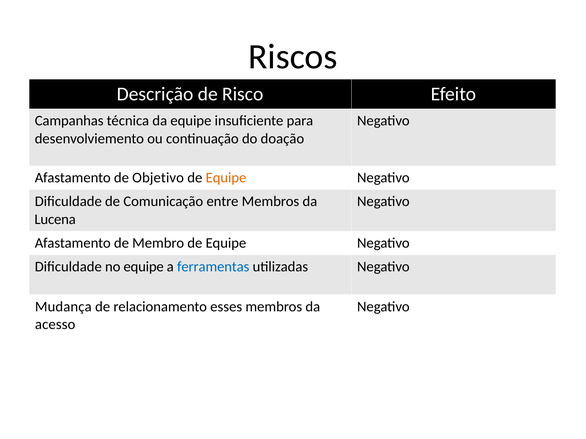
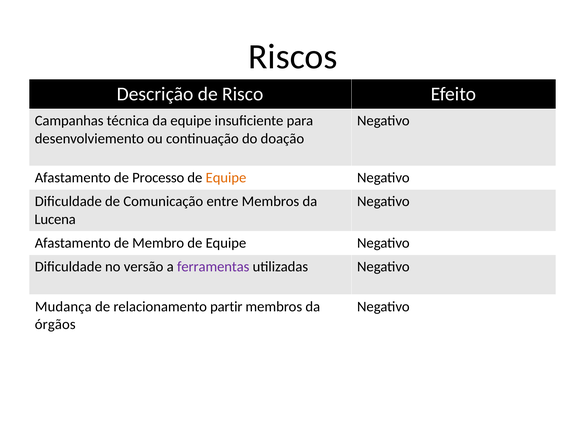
Objetivo: Objetivo -> Processo (158, 178)
no equipe: equipe -> versão (144, 267)
ferramentas colour: blue -> purple (213, 267)
esses: esses -> partir (226, 307)
acesso: acesso -> órgãos (55, 325)
